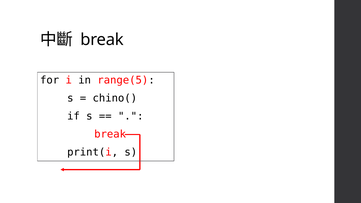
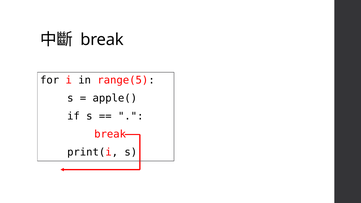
chino(: chino( -> apple( (115, 98)
